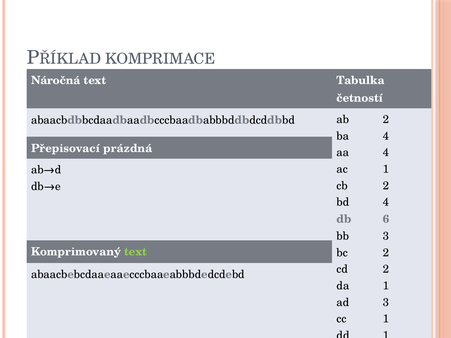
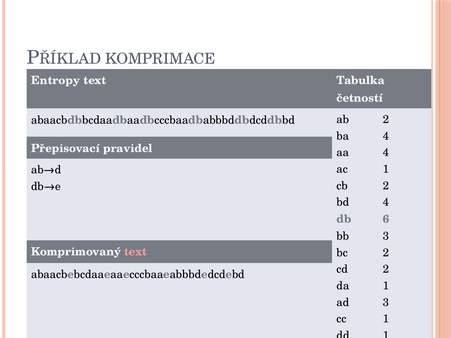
Náročná: Náročná -> Entropy (56, 81)
prázdná: prázdná -> pravidel (128, 148)
text colour: light green -> pink (136, 252)
